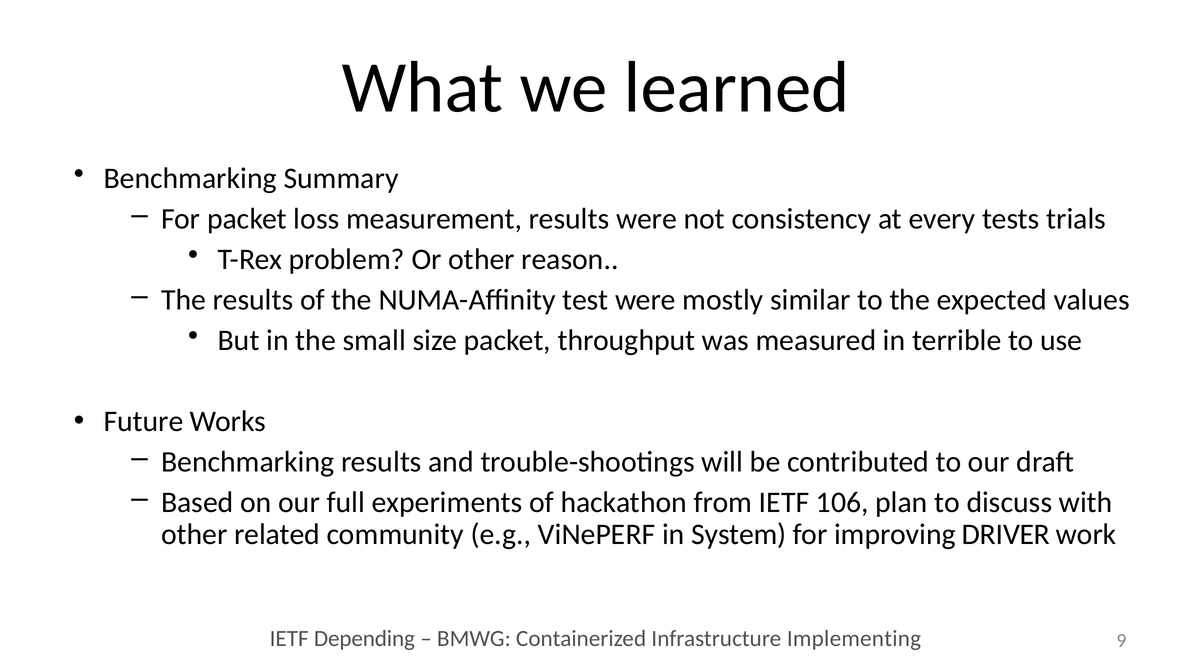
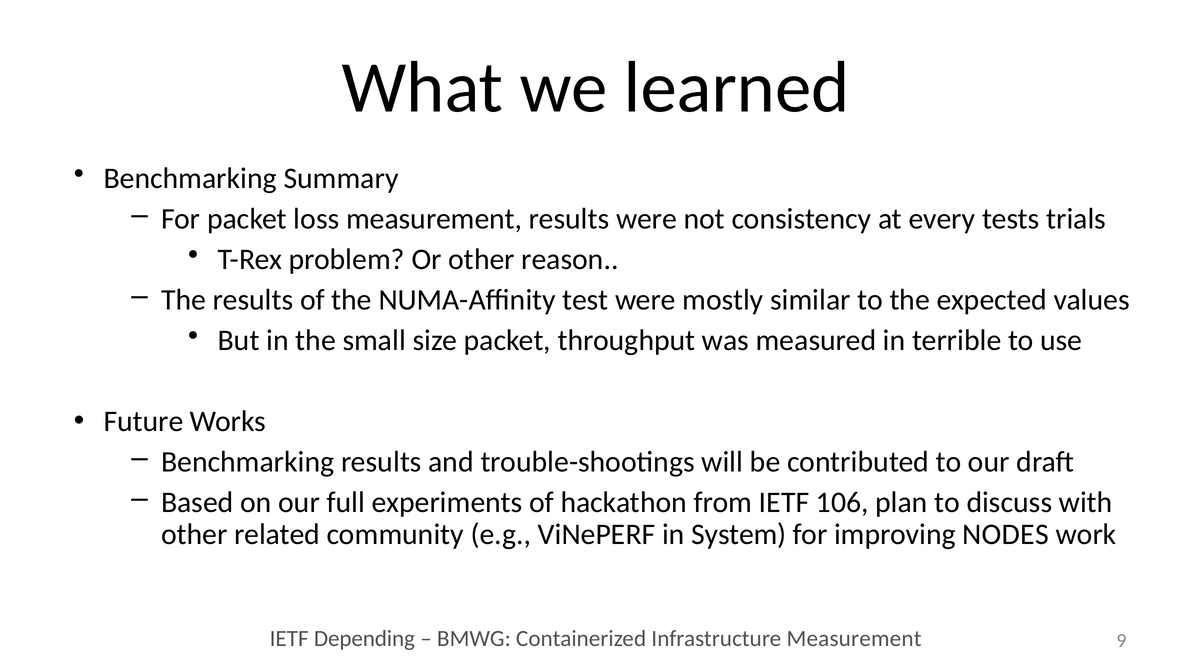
DRIVER: DRIVER -> NODES (1006, 534)
Implementing: Implementing -> Measurement (854, 638)
